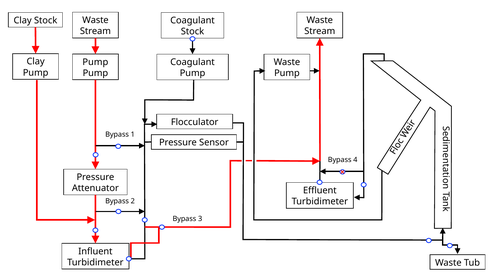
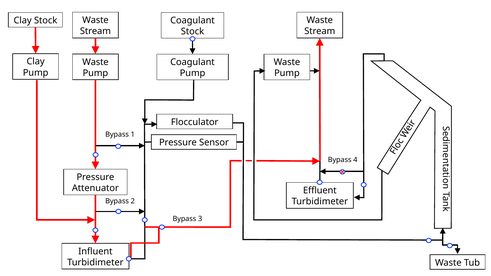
Pump: Pump -> Waste (95, 62)
